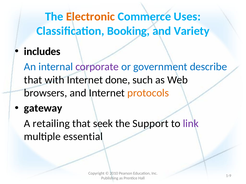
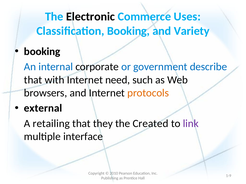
Electronic colour: orange -> black (91, 17)
includes: includes -> booking (42, 52)
corporate colour: purple -> black (97, 67)
done: done -> need (118, 80)
gateway: gateway -> external (43, 108)
seek: seek -> they (103, 124)
Support: Support -> Created (151, 124)
essential: essential -> interface (83, 137)
